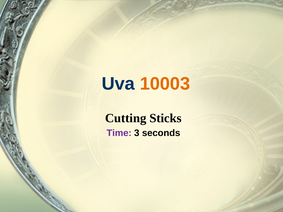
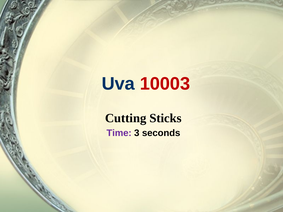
10003 colour: orange -> red (165, 84)
